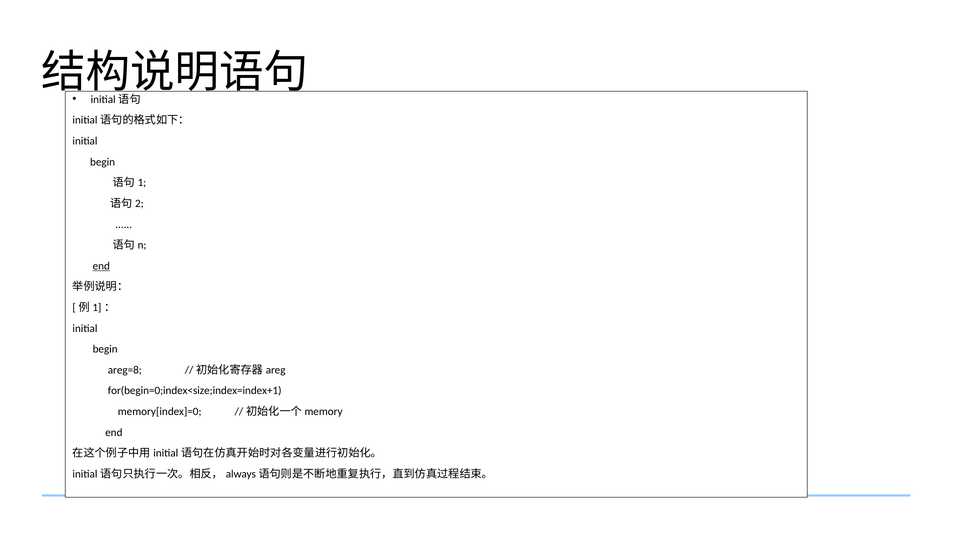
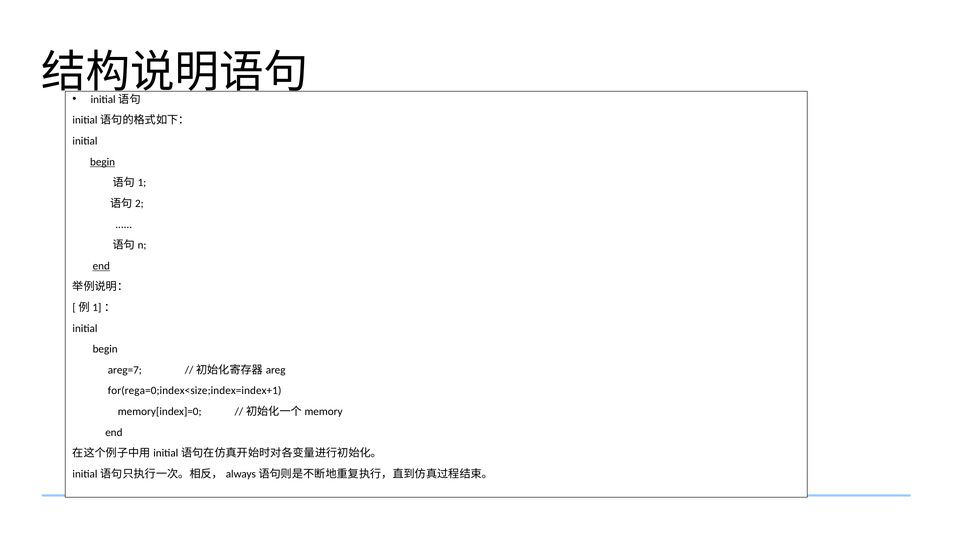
begin underline: none -> present (103, 162)
areg=8: areg=8 -> areg=7 (125, 370)
for(begin=0;index<size;index=index+1: for(begin=0;index<size;index=index+1 -> for(rega=0;index<size;index=index+1 (195, 391)
